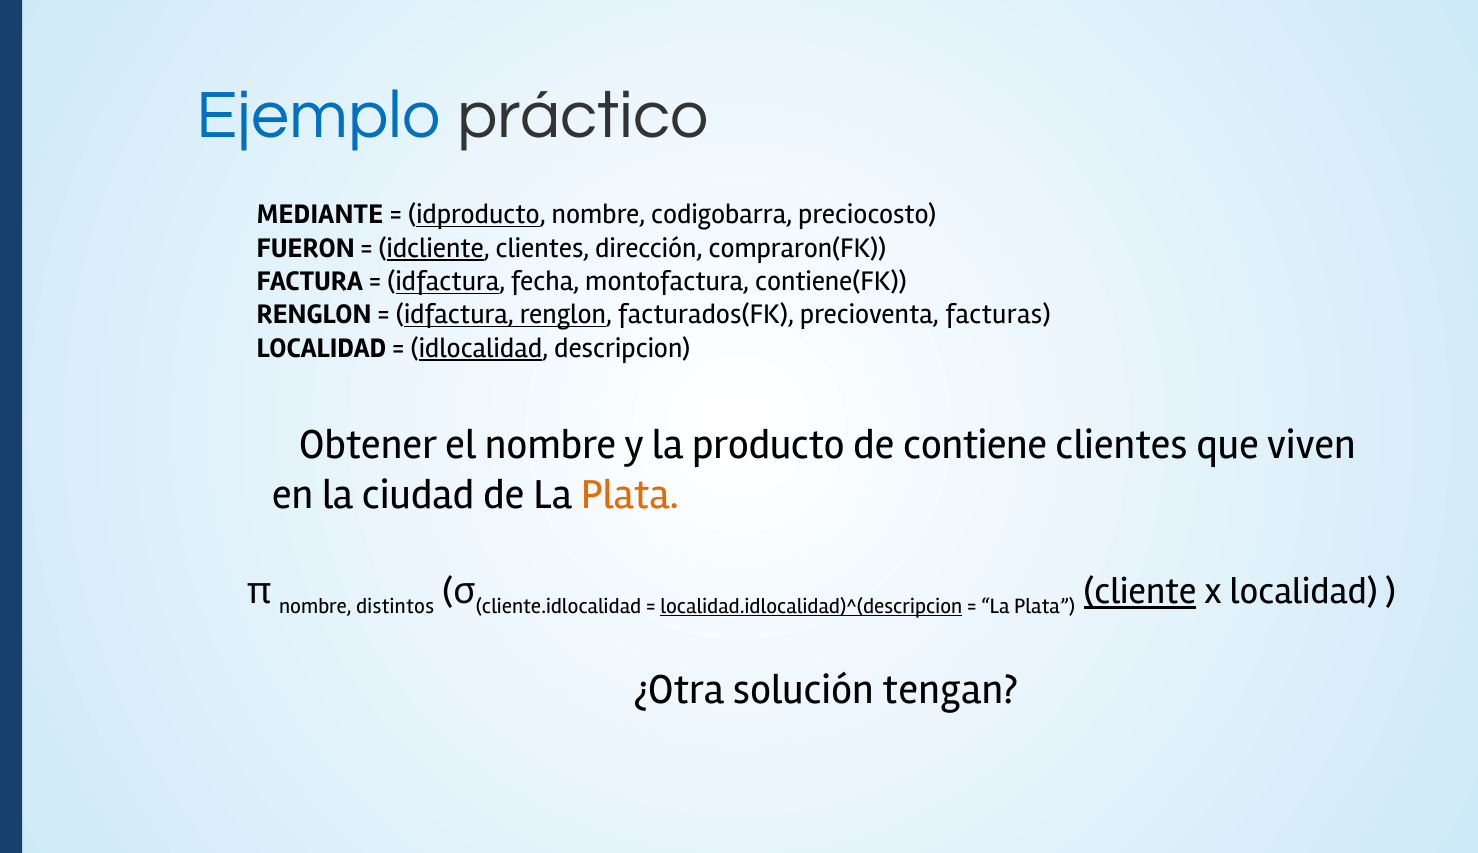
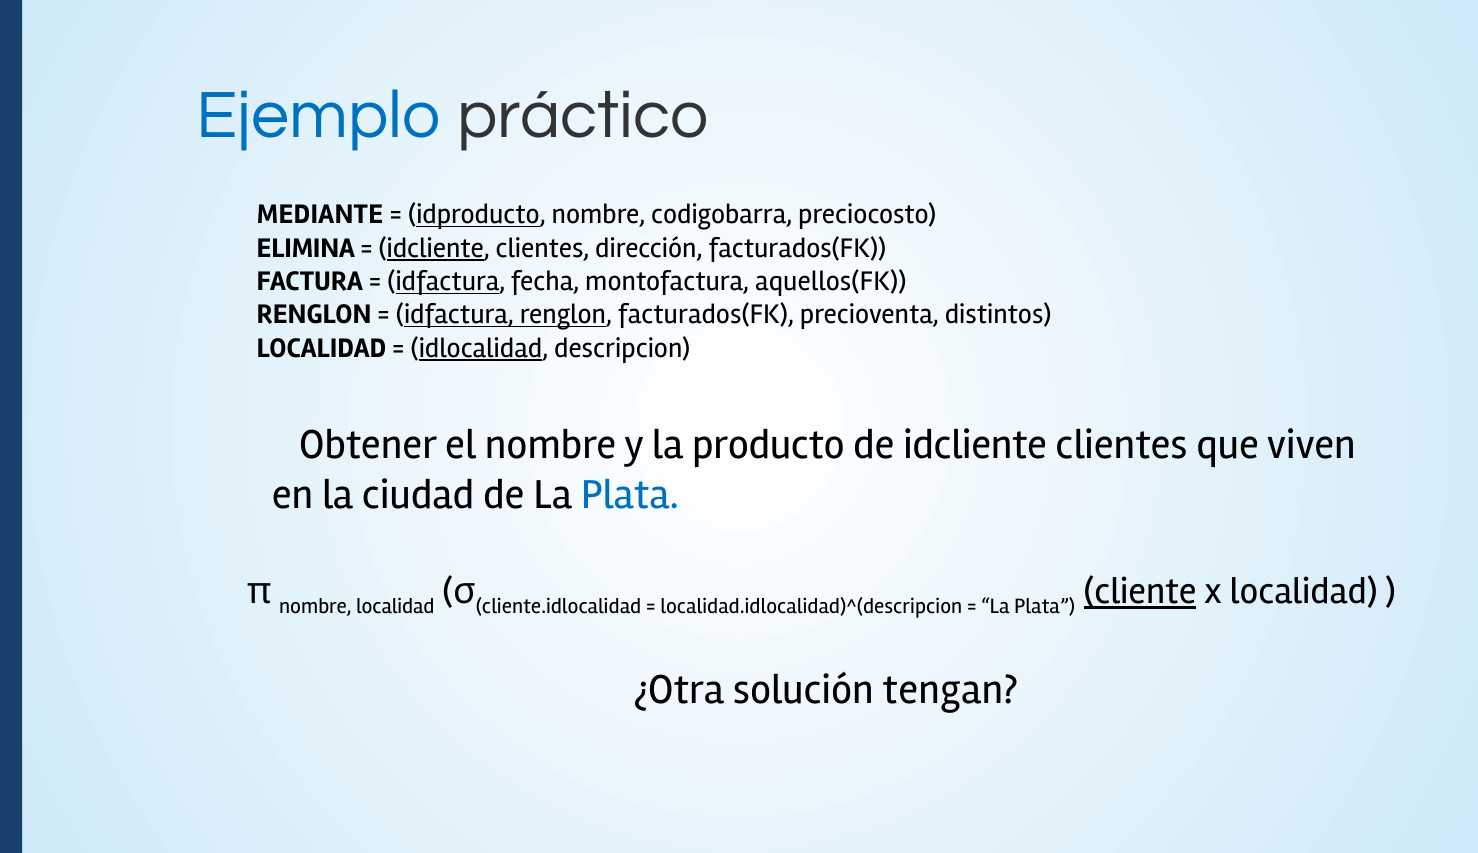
FUERON: FUERON -> ELIMINA (306, 248)
dirección compraron(FK: compraron(FK -> facturados(FK (797, 248)
contiene(FK: contiene(FK -> aquellos(FK (831, 281)
facturas: facturas -> distintos (998, 315)
de contiene: contiene -> idcliente (975, 444)
Plata colour: orange -> blue (630, 494)
nombre distintos: distintos -> localidad (395, 606)
localidad.idlocalidad)^(descripcion underline: present -> none (811, 606)
